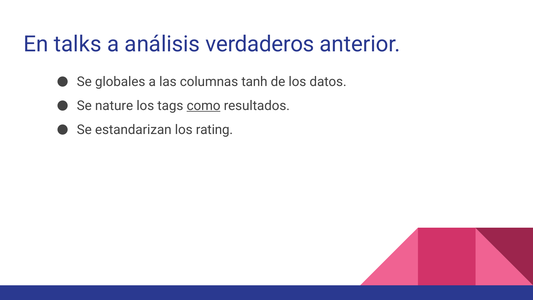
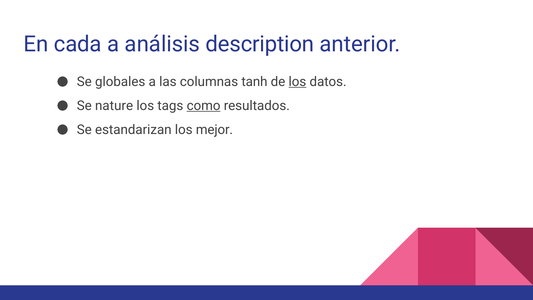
talks: talks -> cada (78, 44)
verdaderos: verdaderos -> description (260, 44)
los underline: none -> present (297, 82)
rating: rating -> mejor (214, 130)
